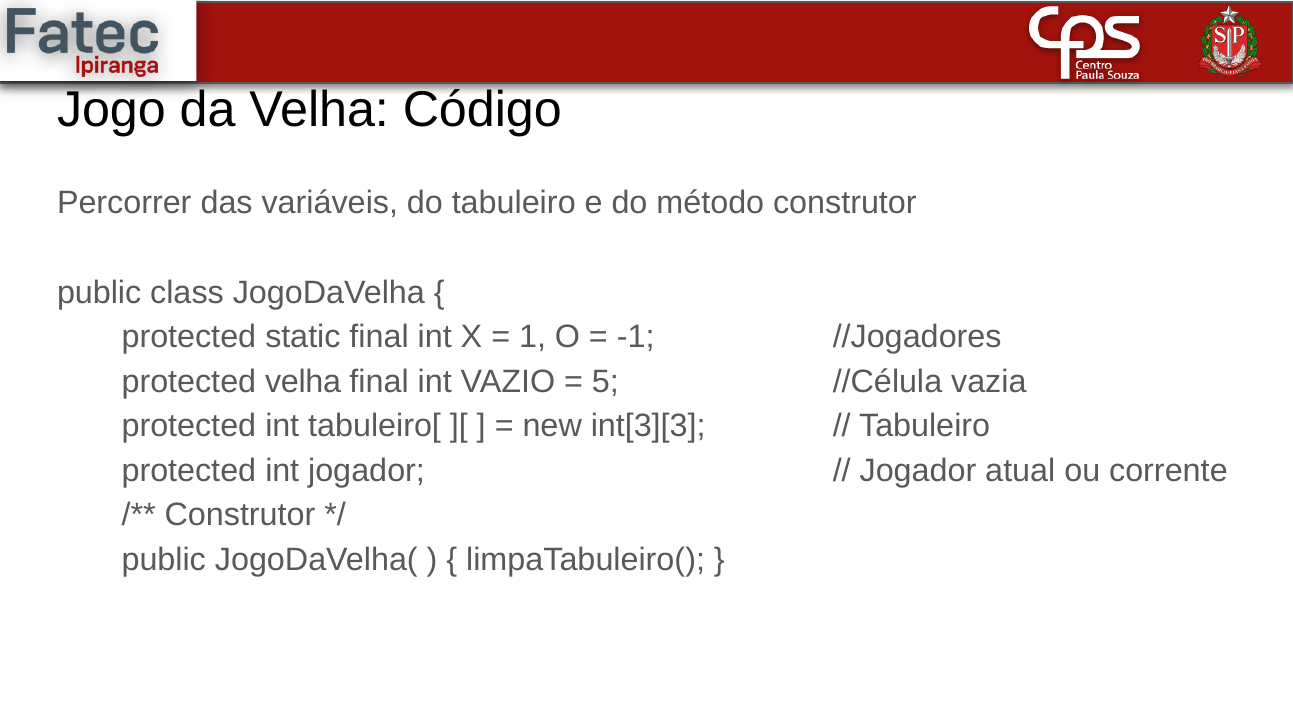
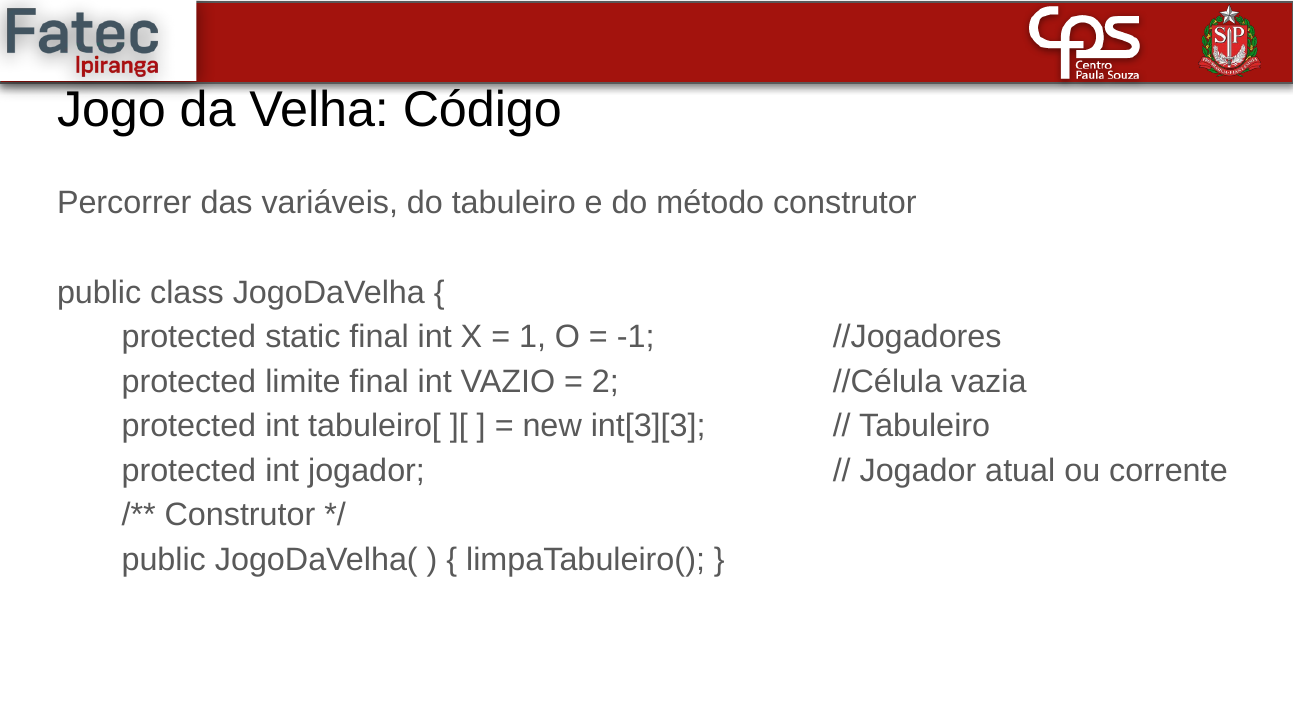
protected velha: velha -> limite (303, 382)
5: 5 -> 2 (605, 382)
